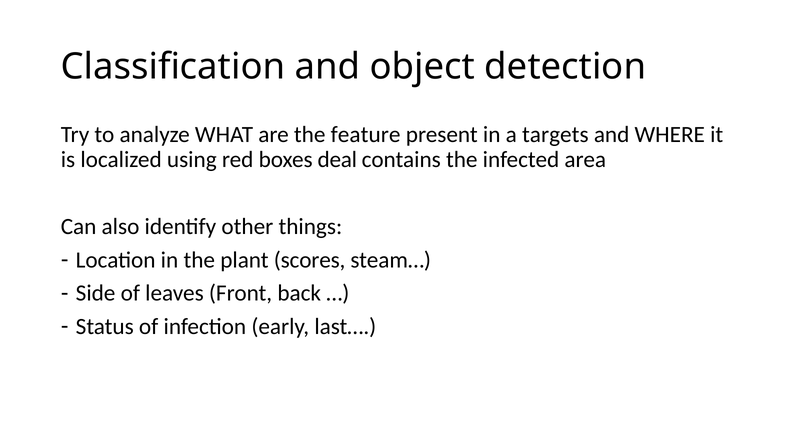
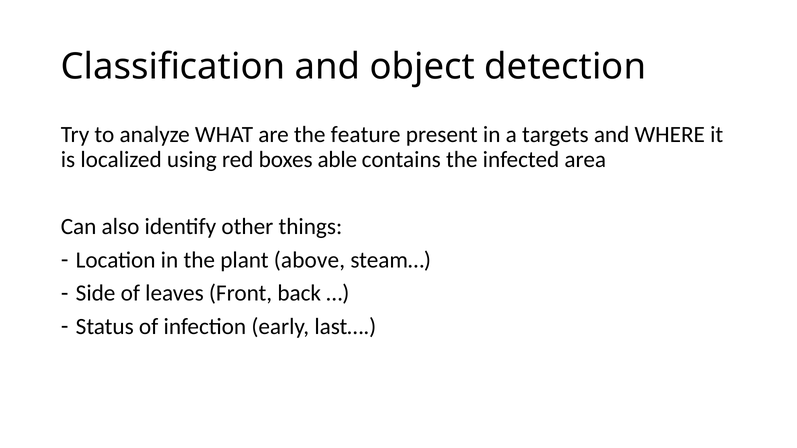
deal: deal -> able (337, 160)
scores: scores -> above (309, 260)
